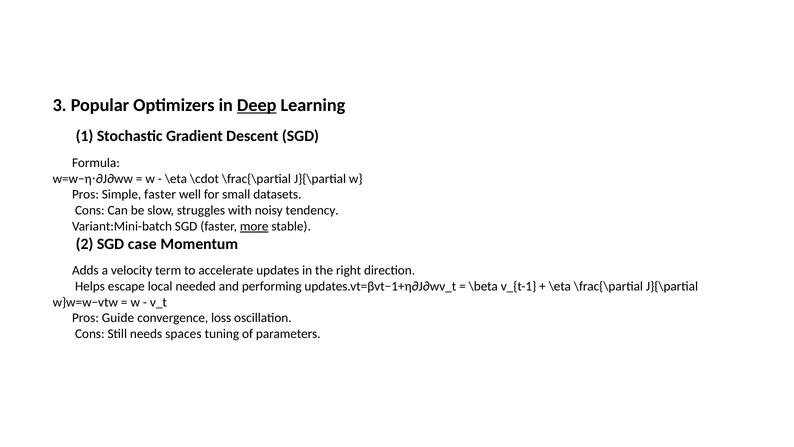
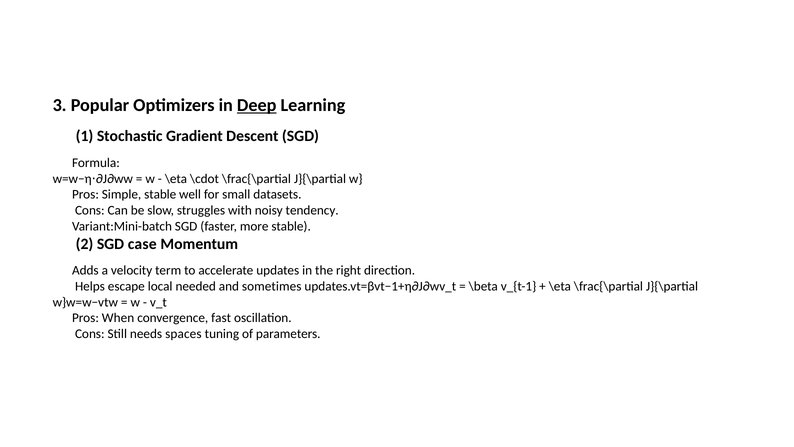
Simple faster: faster -> stable (160, 194)
more underline: present -> none (254, 226)
performing: performing -> sometimes (272, 286)
Guide: Guide -> When (118, 318)
loss: loss -> fast (221, 318)
